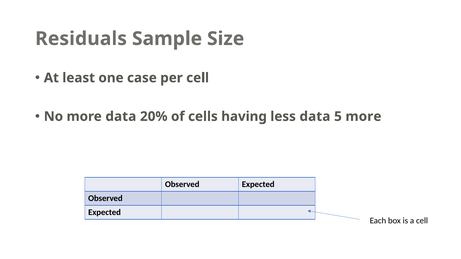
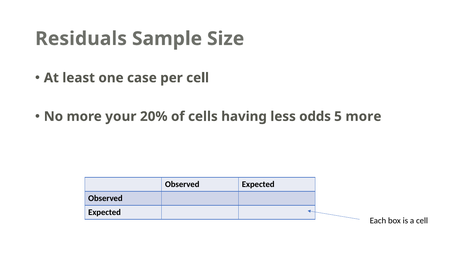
more data: data -> your (121, 117)
less data: data -> odds (315, 117)
